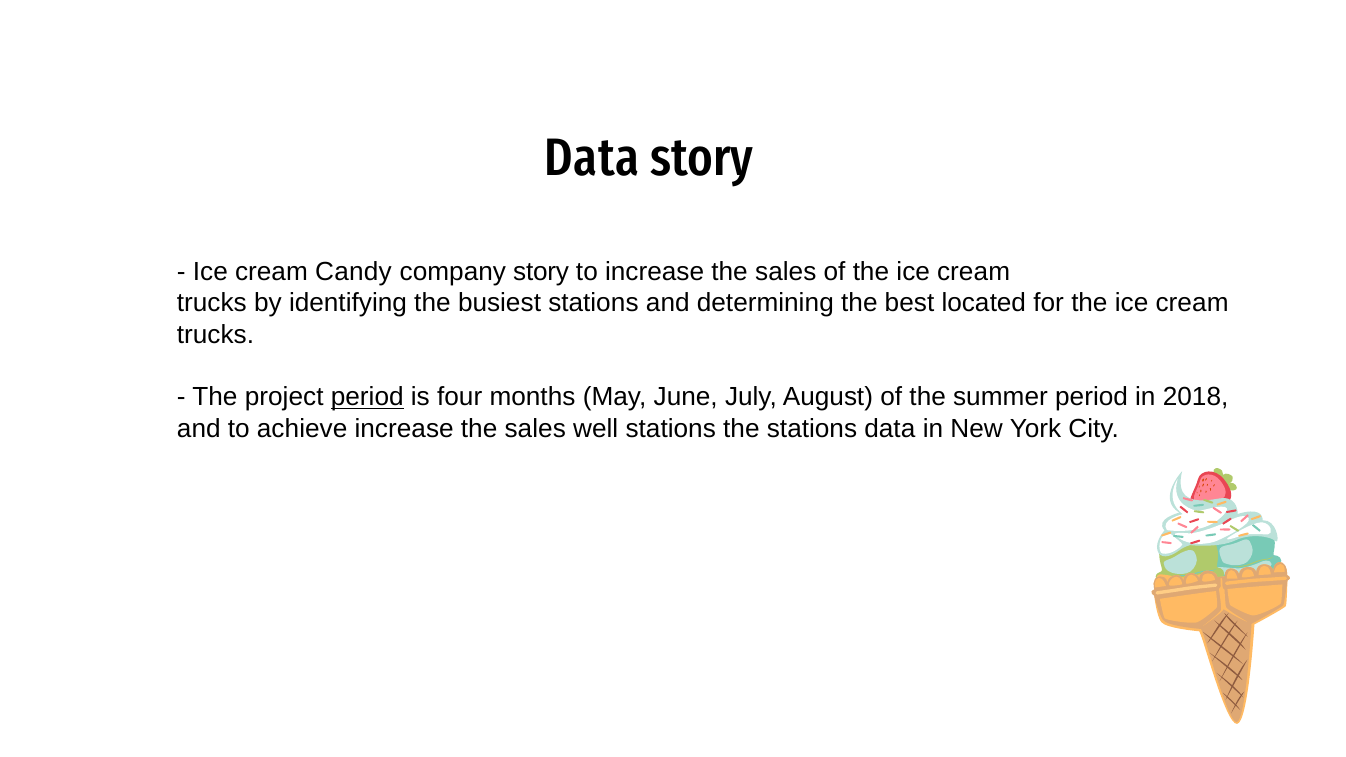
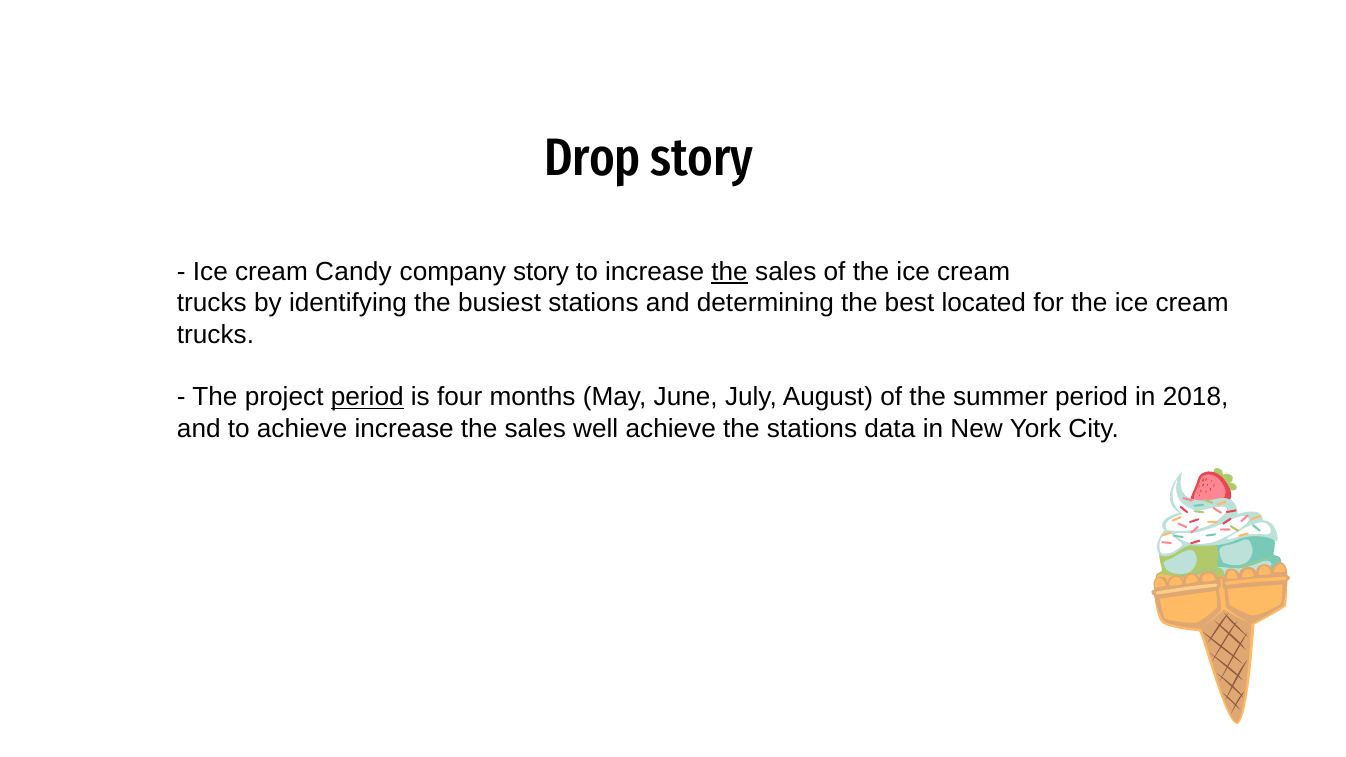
Data: Data -> Drop (593, 158)
the underline: none -> present (730, 272)
well stations: stations -> achieve (671, 429)
